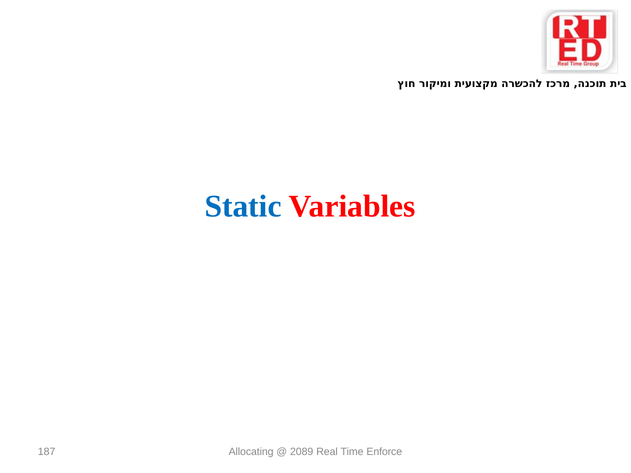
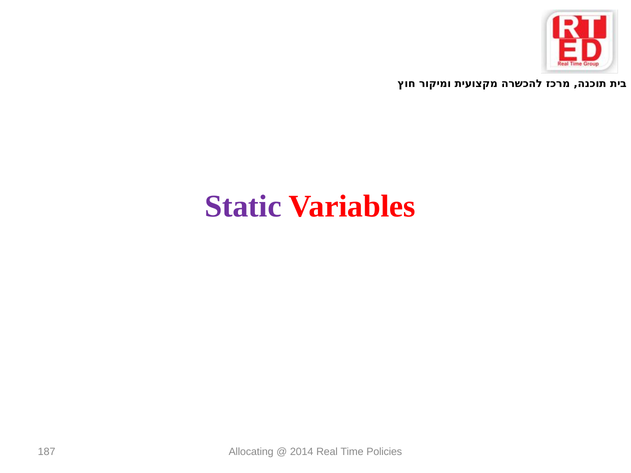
Static colour: blue -> purple (243, 206)
2089: 2089 -> 2014 (302, 452)
Enforce: Enforce -> Policies (384, 452)
